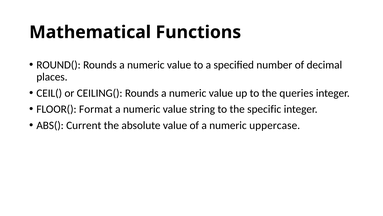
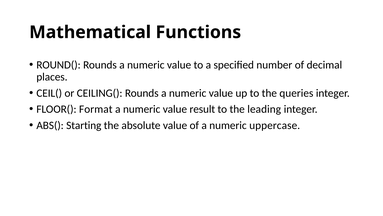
string: string -> result (202, 109)
specific: specific -> leading (264, 109)
Current: Current -> Starting (84, 125)
